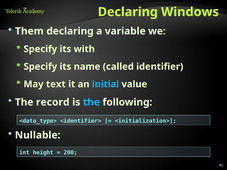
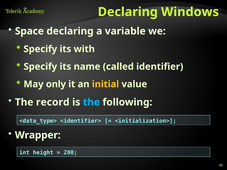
Them: Them -> Space (29, 31)
text: text -> only (56, 84)
initial colour: light blue -> yellow (105, 84)
Nullable: Nullable -> Wrapper (38, 135)
